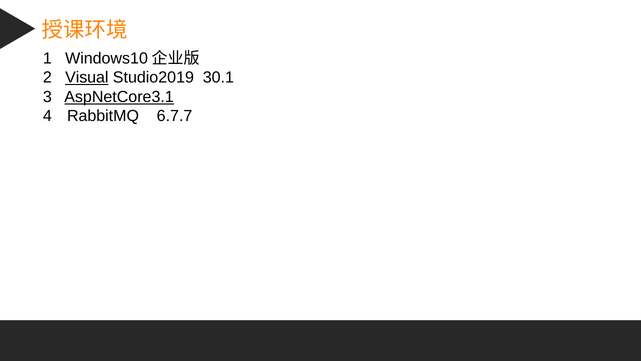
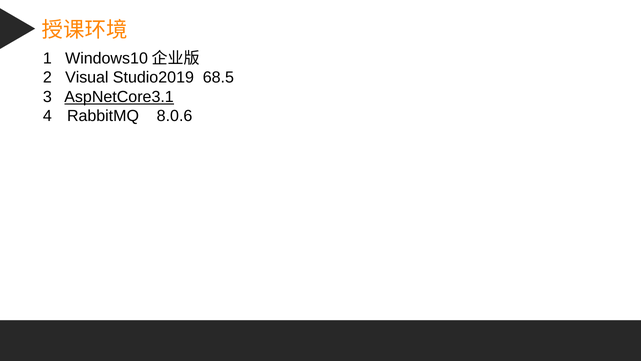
Visual underline: present -> none (87, 78)
30.1: 30.1 -> 68.5 (218, 78)
6.7.7: 6.7.7 -> 8.0.6 (175, 116)
